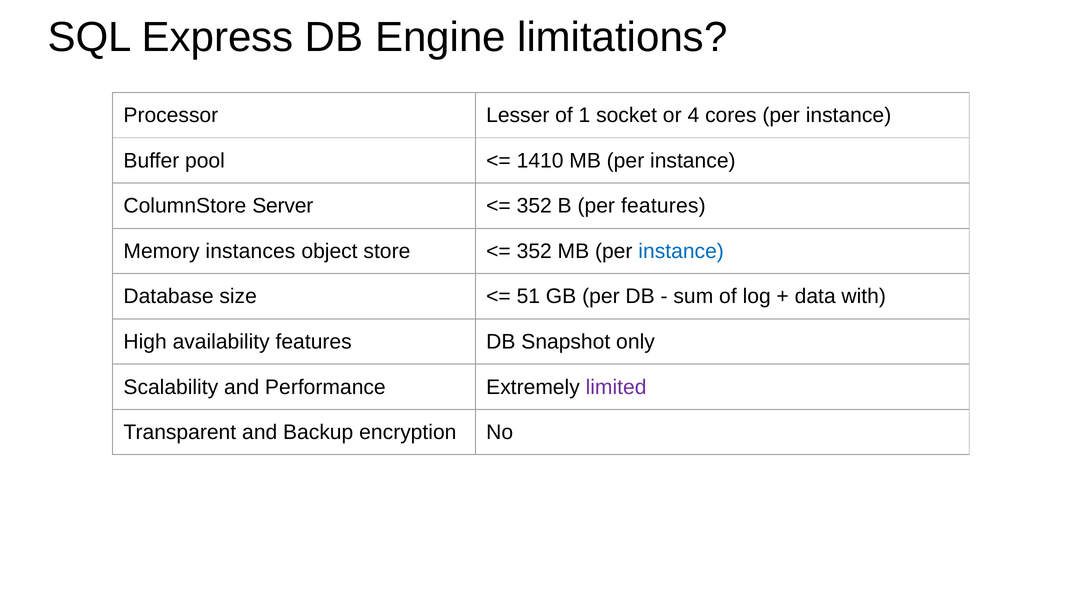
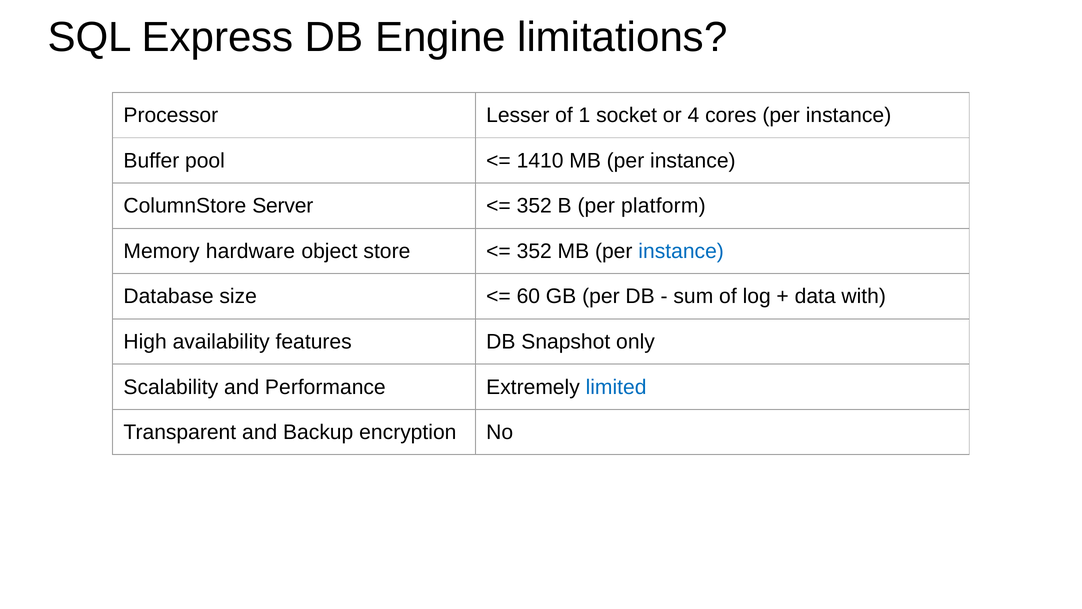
per features: features -> platform (663, 206)
instances: instances -> hardware (250, 251)
51: 51 -> 60 (528, 296)
limited colour: purple -> blue (616, 387)
